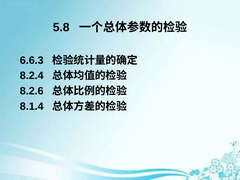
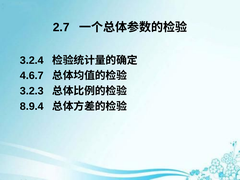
5.8: 5.8 -> 2.7 (61, 27)
6.6.3: 6.6.3 -> 3.2.4 (32, 60)
8.2.4: 8.2.4 -> 4.6.7 (32, 76)
8.2.6: 8.2.6 -> 3.2.3 (32, 91)
8.1.4: 8.1.4 -> 8.9.4 (32, 106)
